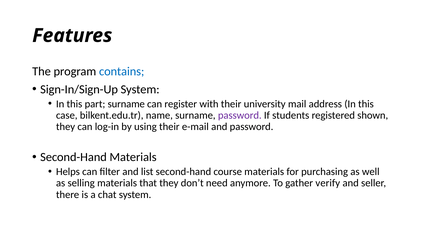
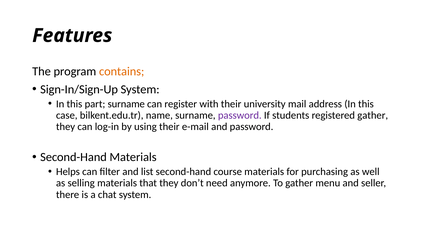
contains colour: blue -> orange (122, 72)
registered shown: shown -> gather (373, 115)
verify: verify -> menu (328, 183)
